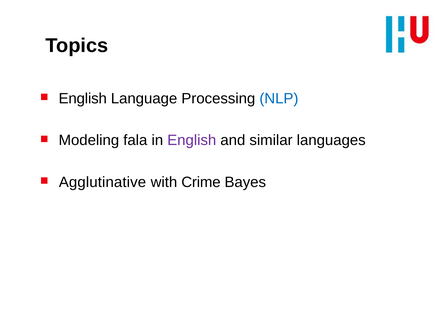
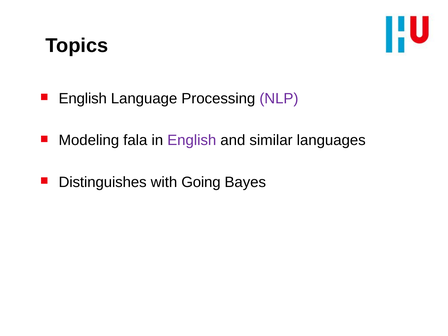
NLP colour: blue -> purple (279, 99)
Agglutinative: Agglutinative -> Distinguishes (103, 182)
Crime: Crime -> Going (201, 182)
